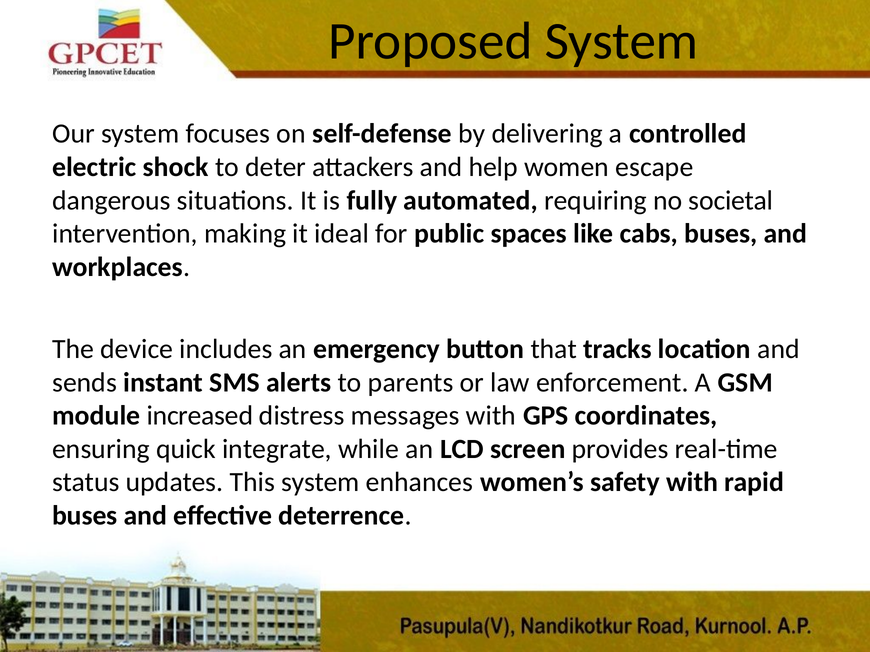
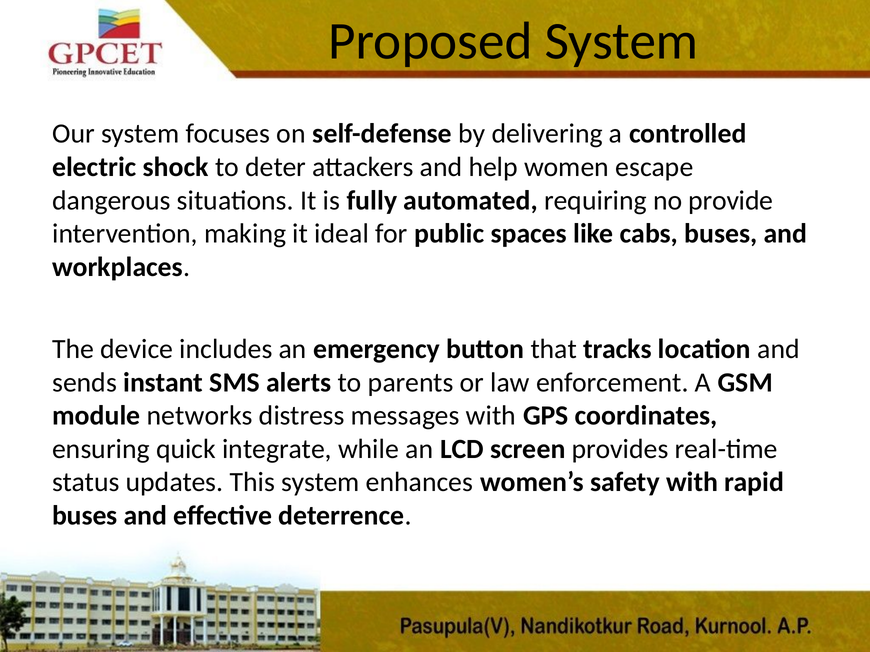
societal: societal -> provide (731, 201)
increased: increased -> networks (200, 416)
